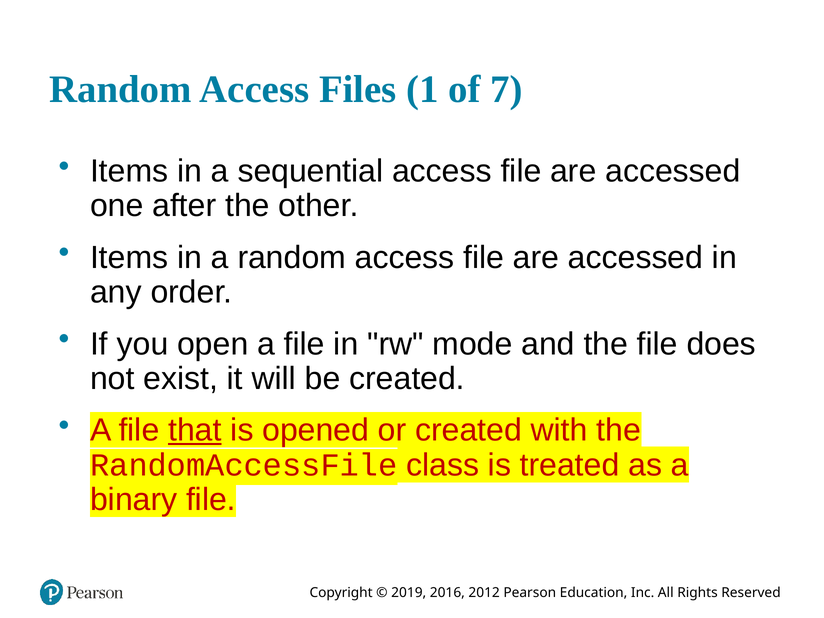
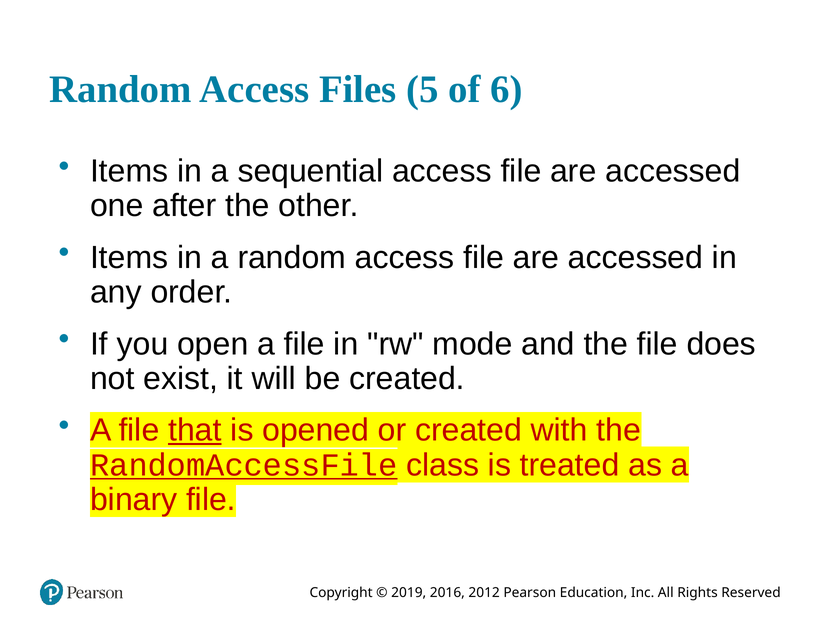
1: 1 -> 5 (422, 89)
7: 7 -> 6 (506, 89)
RandomAccessFile underline: none -> present (244, 465)
